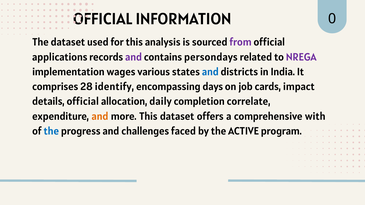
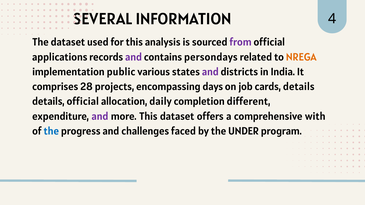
OFFICIAL: OFFICIAL -> SEVERAL (103, 19)
0: 0 -> 4 (332, 19)
NREGA colour: purple -> orange (301, 57)
wages: wages -> public (121, 72)
and colour: blue -> purple (210, 72)
identify: identify -> projects (114, 87)
cards impact: impact -> details (299, 87)
correlate: correlate -> different (249, 102)
and colour: orange -> purple (100, 116)
ACTIVE: ACTIVE -> UNDER (244, 131)
